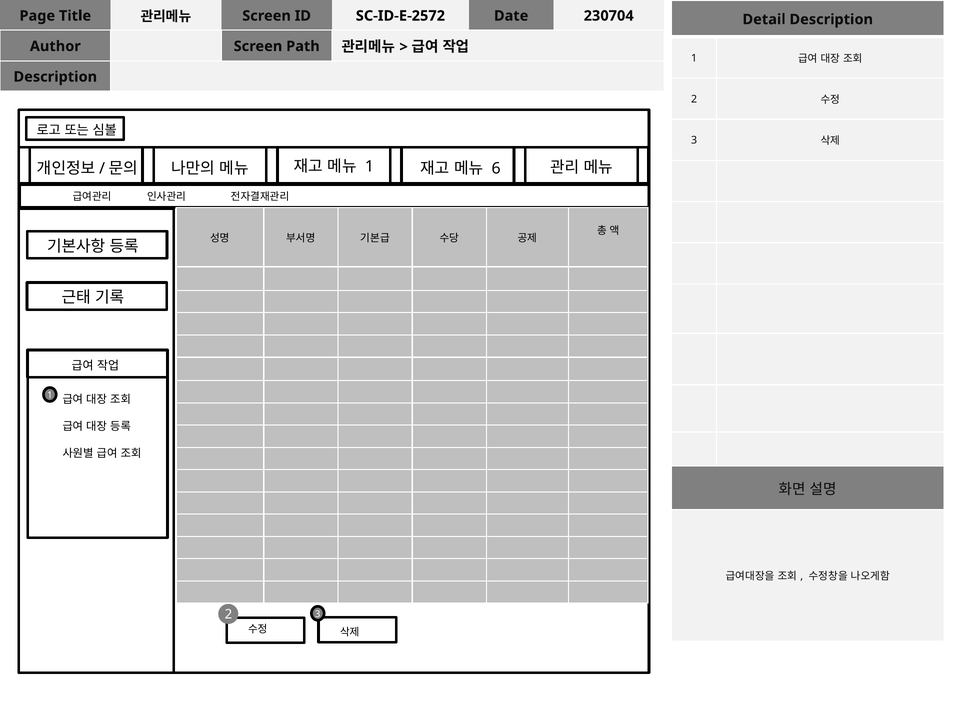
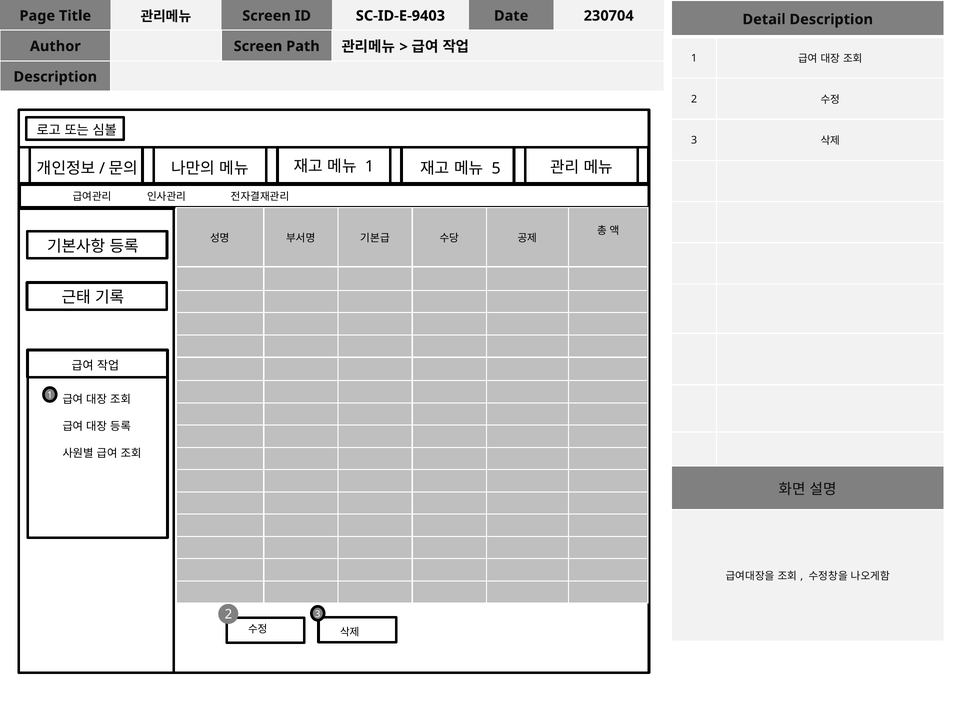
SC-ID-E-2572: SC-ID-E-2572 -> SC-ID-E-9403 (400, 16)
6: 6 -> 5 (496, 168)
